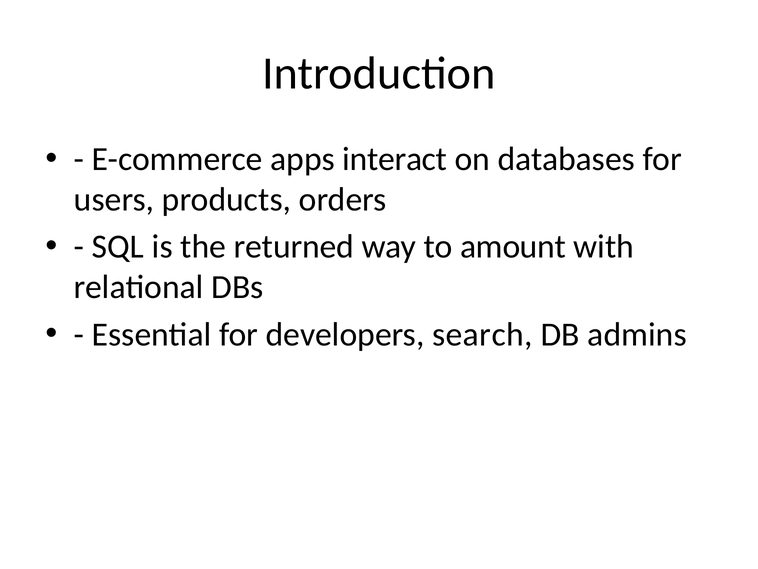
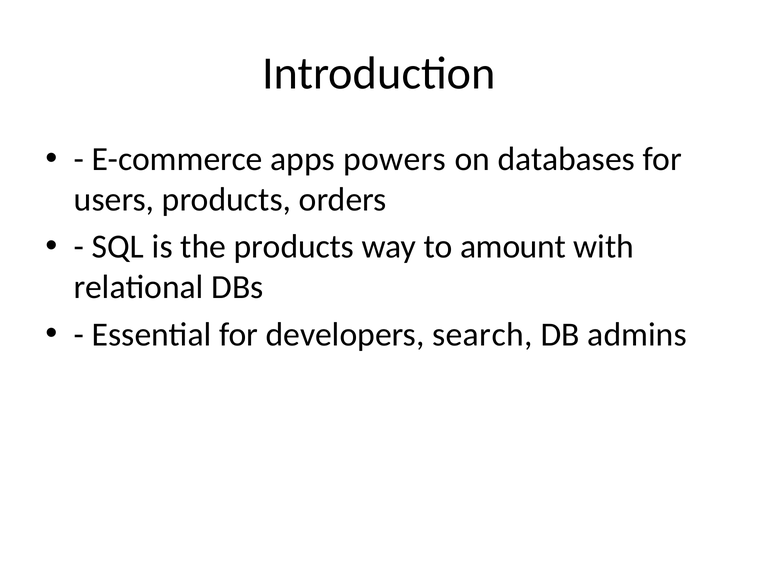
interact: interact -> powers (394, 159)
the returned: returned -> products (294, 247)
